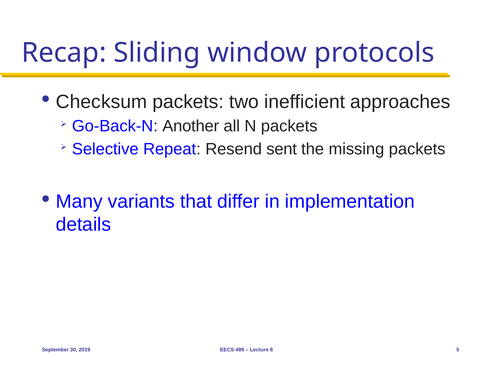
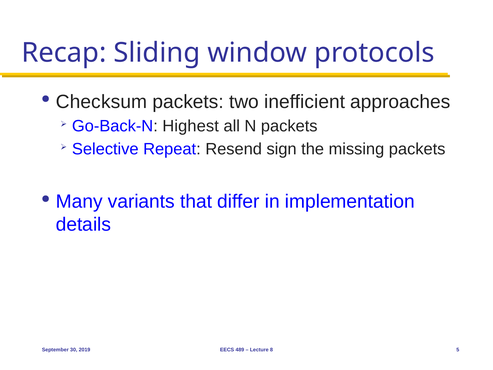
Another: Another -> Highest (191, 126)
sent: sent -> sign (282, 149)
